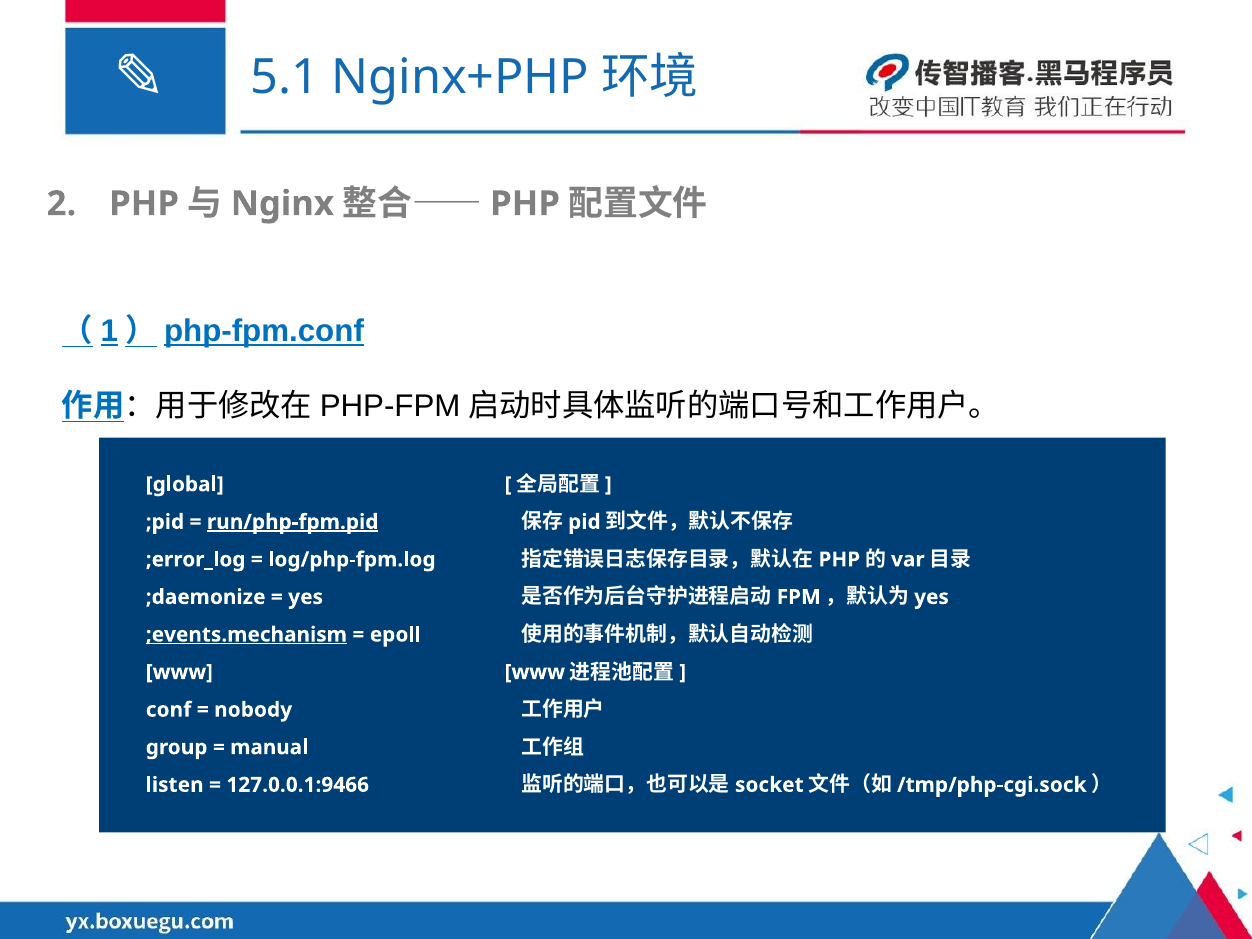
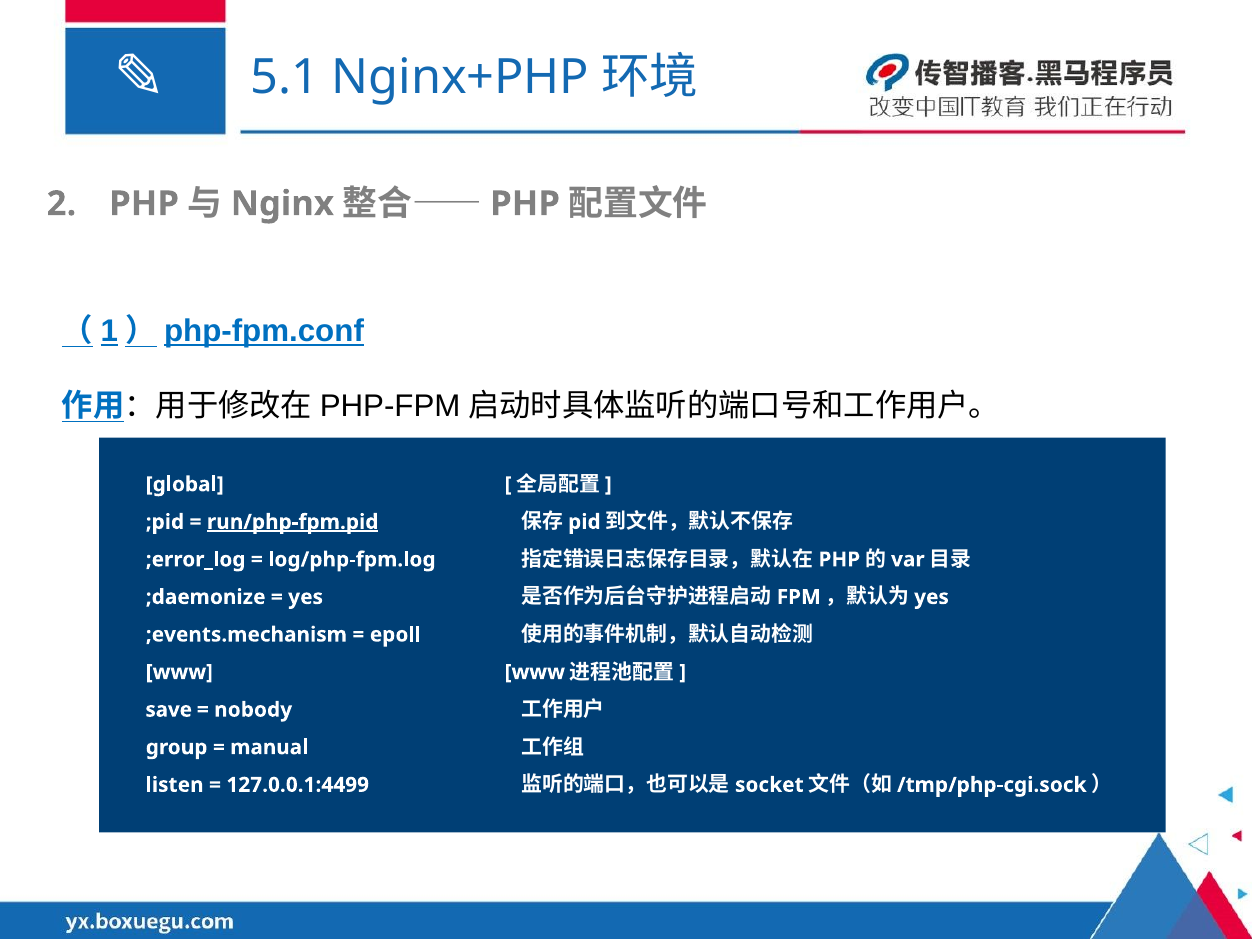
;events.mechanism underline: present -> none (246, 635)
conf: conf -> save (169, 710)
127.0.0.1:9466: 127.0.0.1:9466 -> 127.0.0.1:4499 (298, 785)
